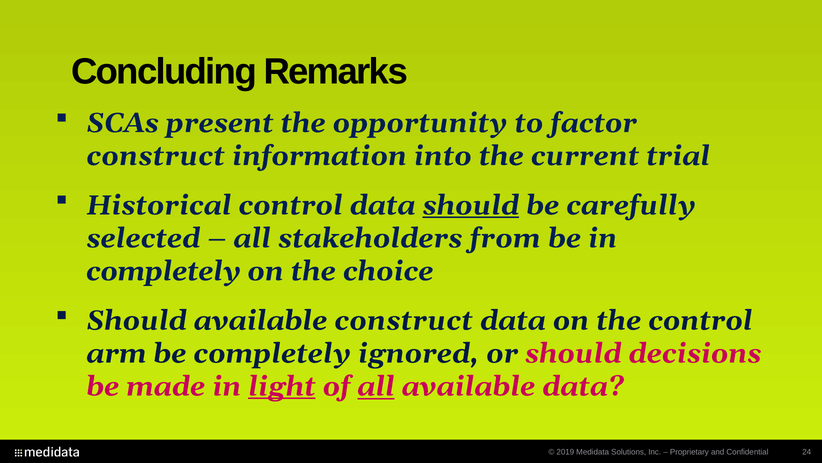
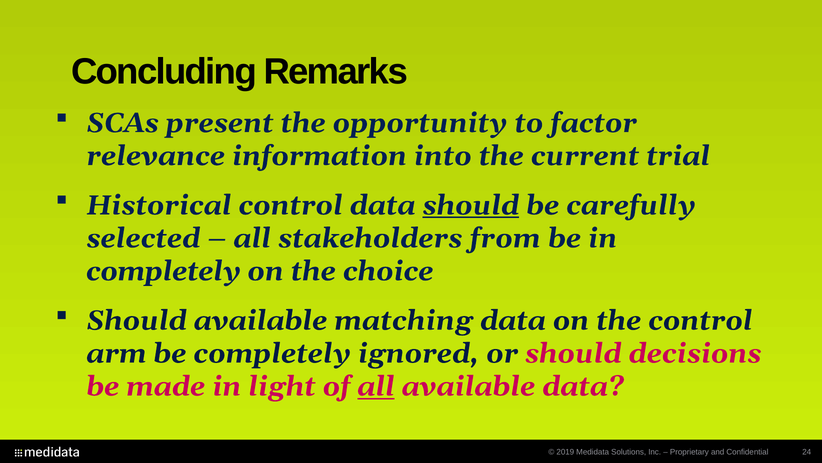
construct: construct -> relevance (156, 156)
available construct: construct -> matching (404, 320)
light underline: present -> none (282, 386)
